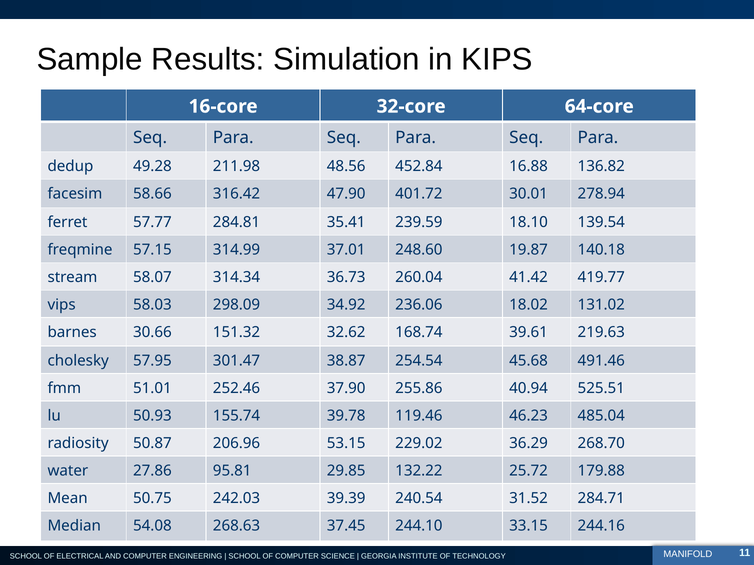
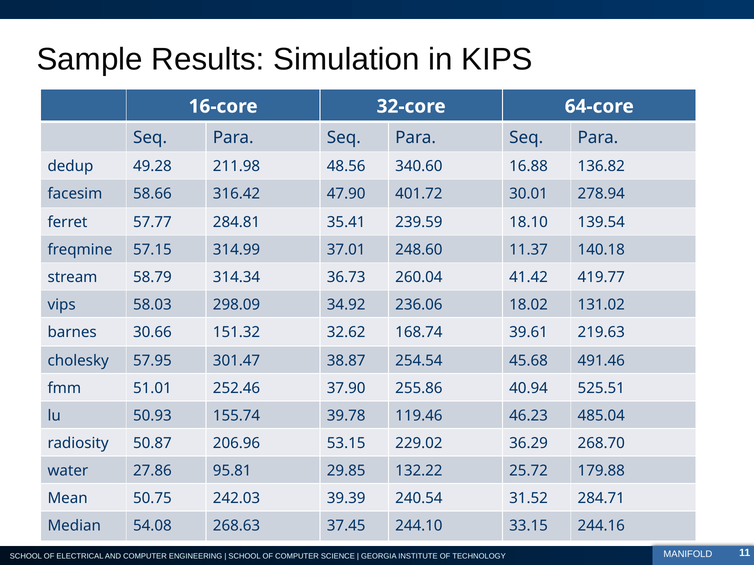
452.84: 452.84 -> 340.60 (419, 167)
19.87: 19.87 -> 11.37 (529, 250)
58.07: 58.07 -> 58.79 (152, 278)
